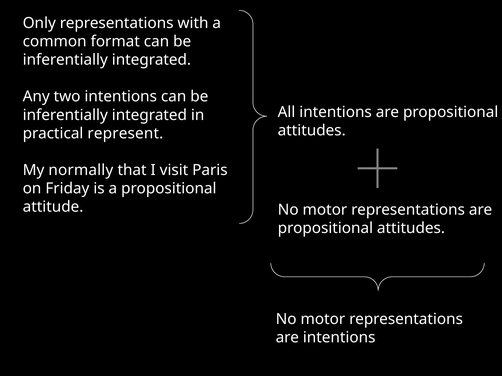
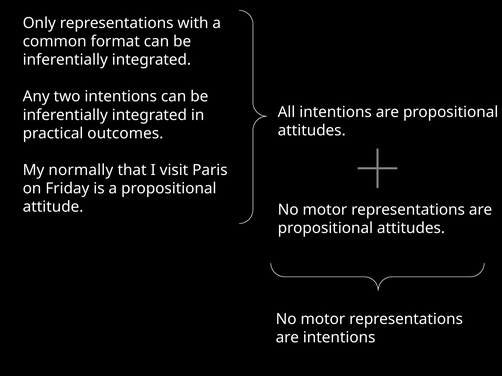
represent: represent -> outcomes (125, 134)
